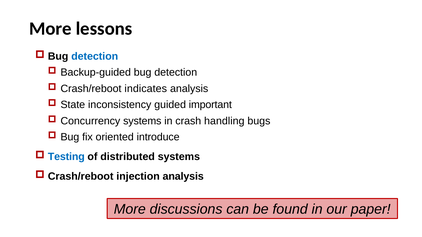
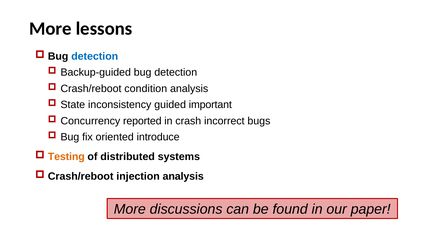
indicates: indicates -> condition (146, 89)
Concurrency systems: systems -> reported (142, 121)
handling: handling -> incorrect (224, 121)
Testing colour: blue -> orange (66, 157)
